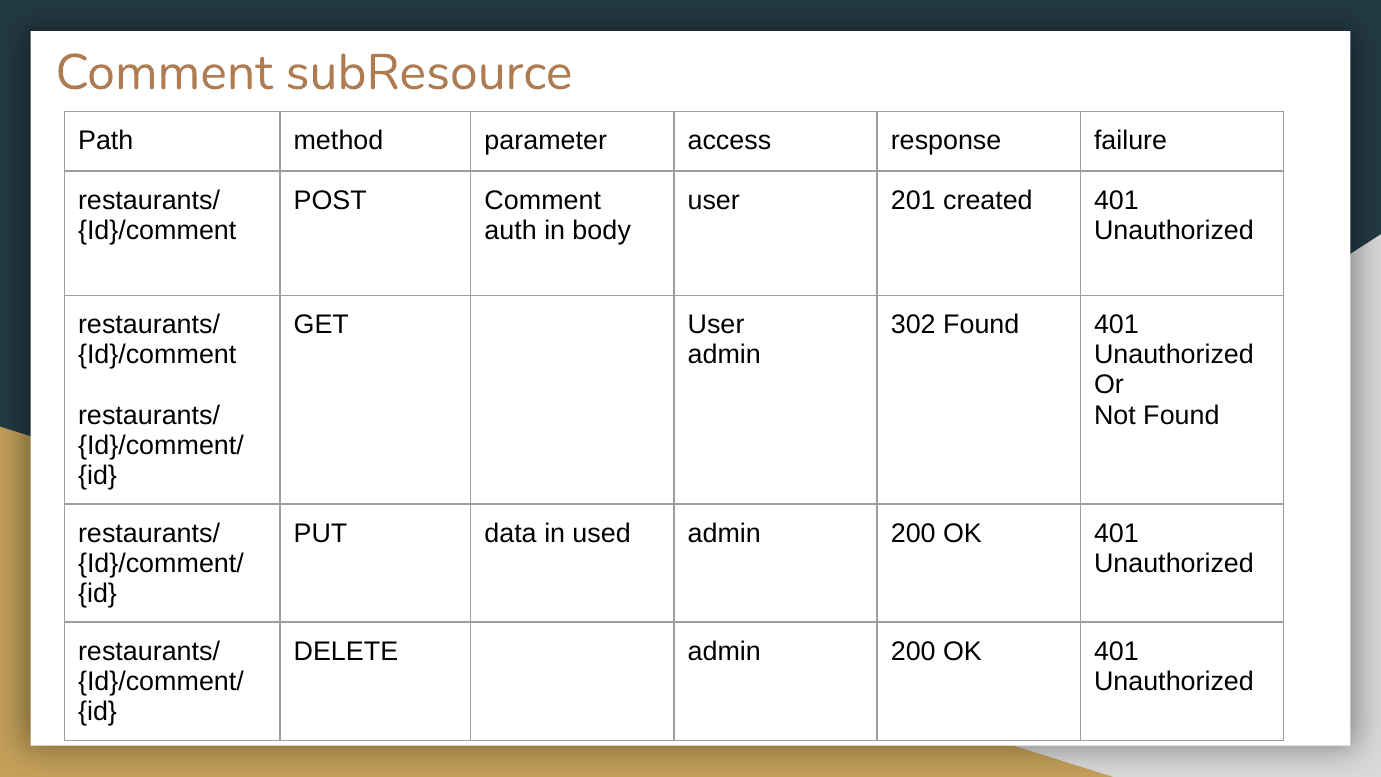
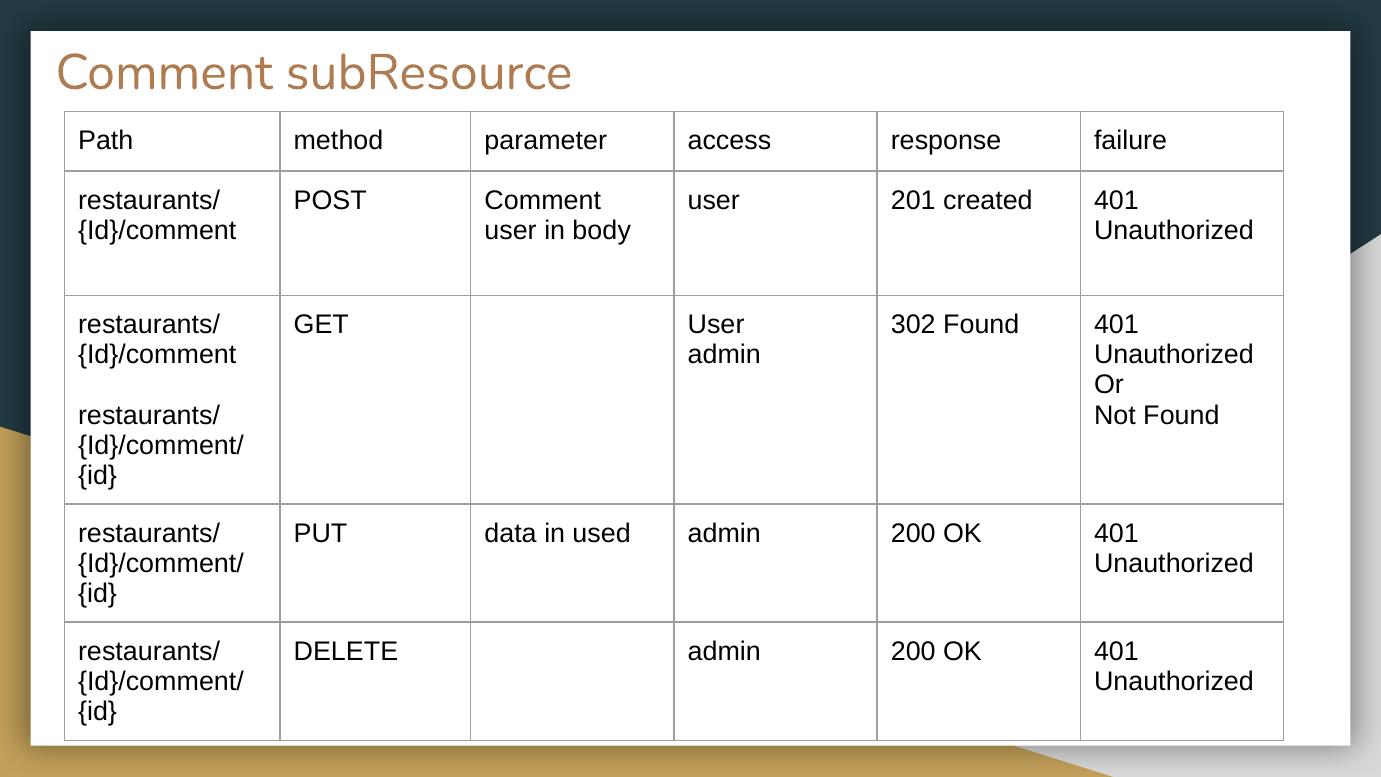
auth: auth -> user (511, 231)
